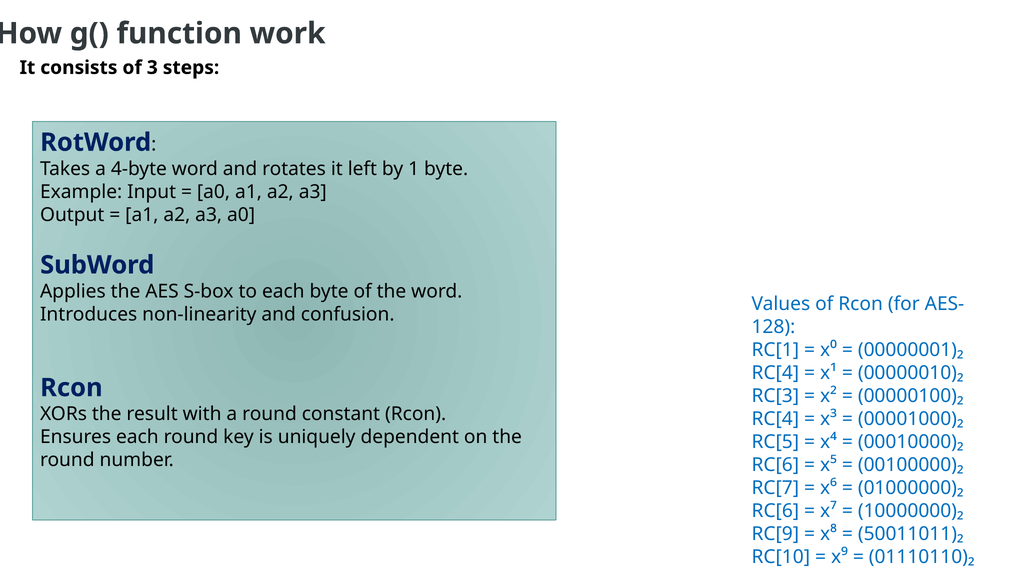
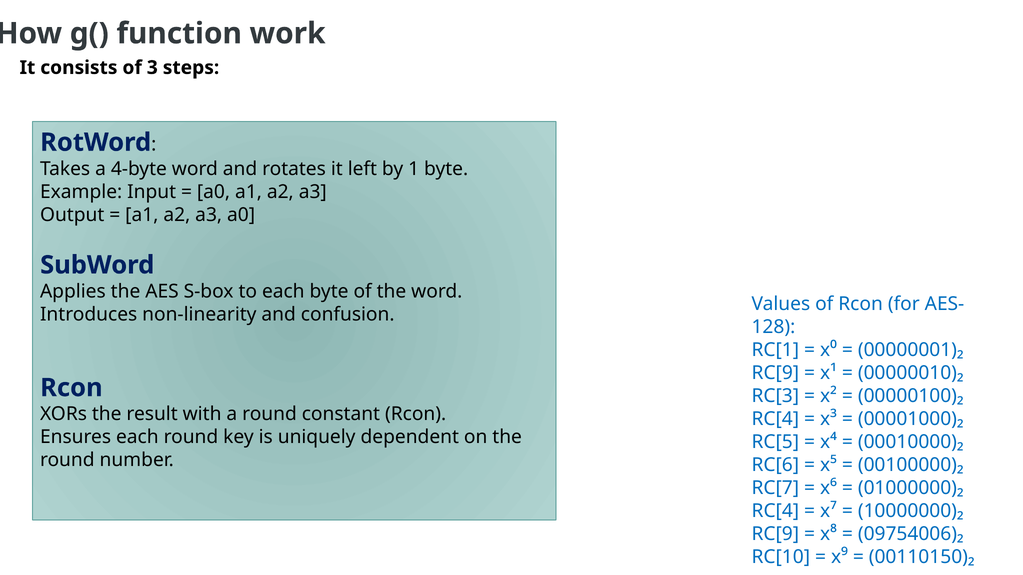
RC[4: RC[4 -> RC[9 (775, 373)
RC[6: RC[6 -> RC[4 (775, 511)
50011011)₂: 50011011)₂ -> 09754006)₂ (911, 534)
01110110)₂: 01110110)₂ -> 00110150)₂ (922, 558)
